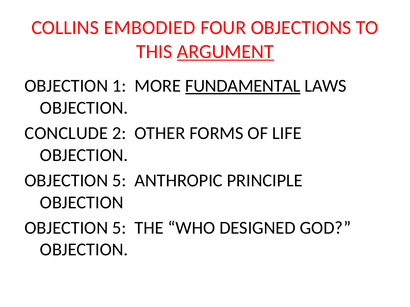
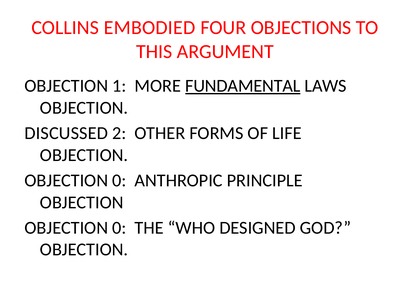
ARGUMENT underline: present -> none (225, 52)
CONCLUDE: CONCLUDE -> DISCUSSED (66, 133)
5: 5 -> 0 (119, 181)
5: 5 -> 0 (119, 228)
